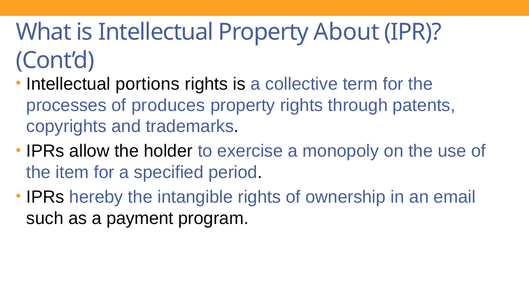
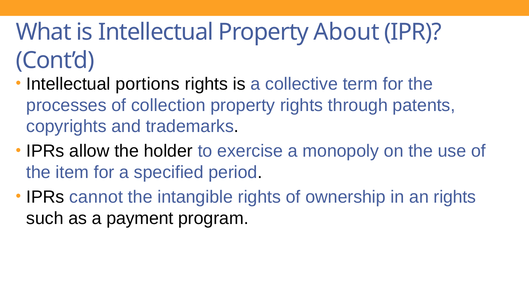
produces: produces -> collection (168, 105)
hereby: hereby -> cannot (96, 197)
an email: email -> rights (455, 197)
